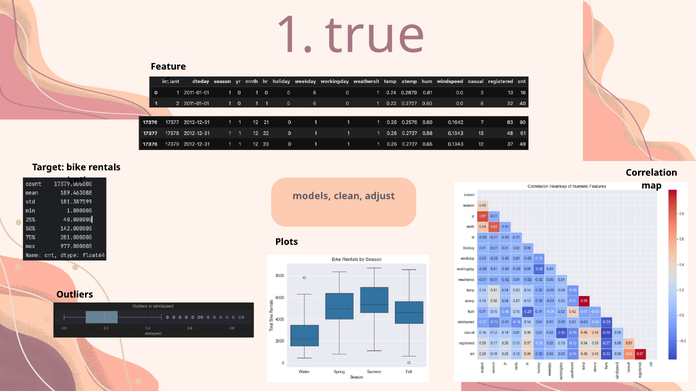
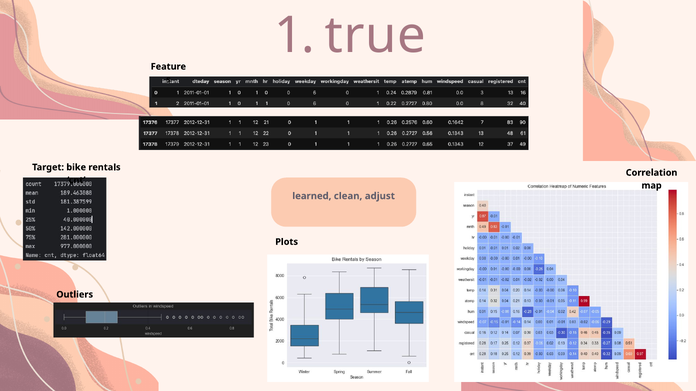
models: models -> learned (312, 196)
